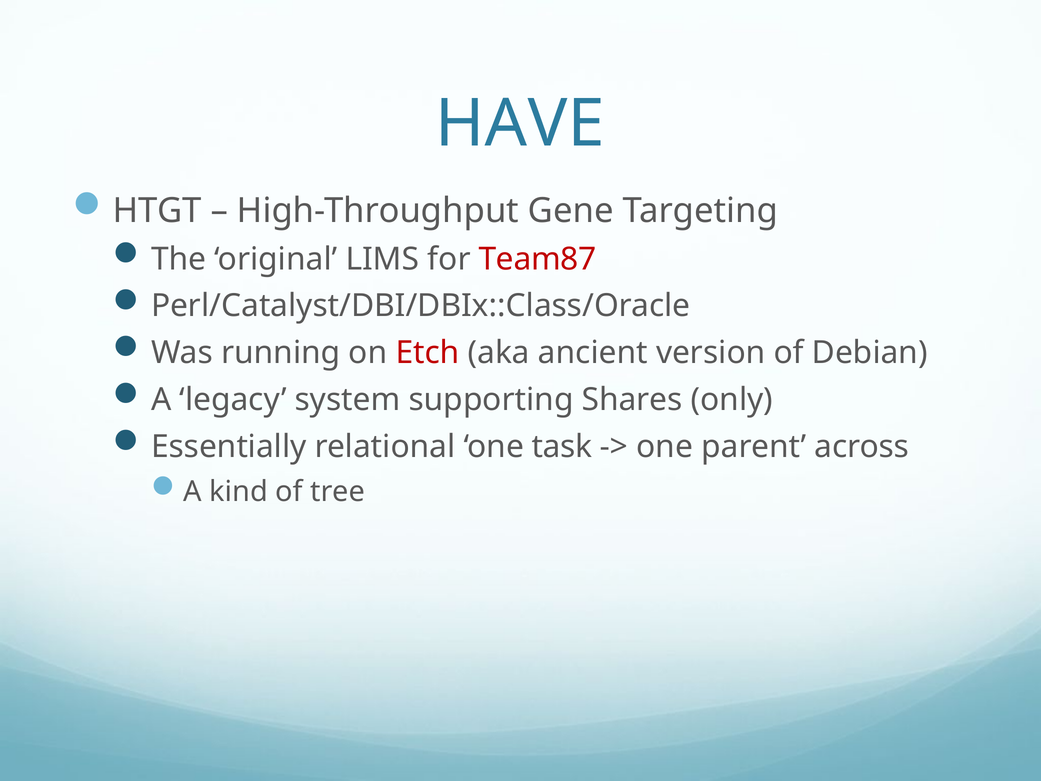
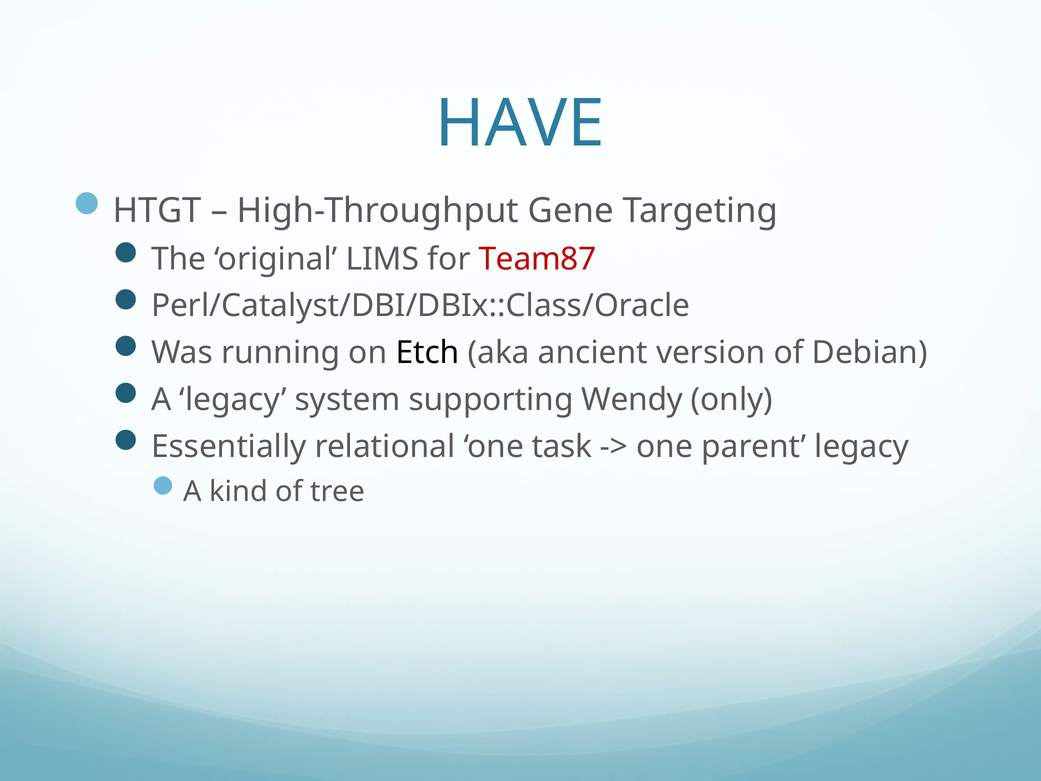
Etch colour: red -> black (428, 353)
Shares: Shares -> Wendy (632, 400)
parent across: across -> legacy (862, 446)
